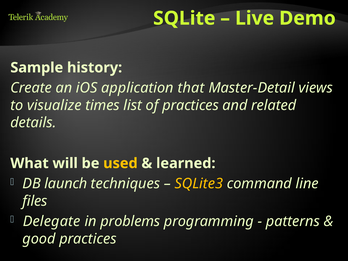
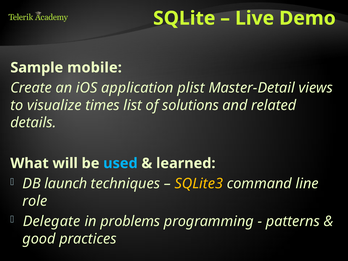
history: history -> mobile (95, 68)
that: that -> plist (191, 88)
of practices: practices -> solutions (191, 105)
used colour: yellow -> light blue (120, 163)
files: files -> role (35, 201)
